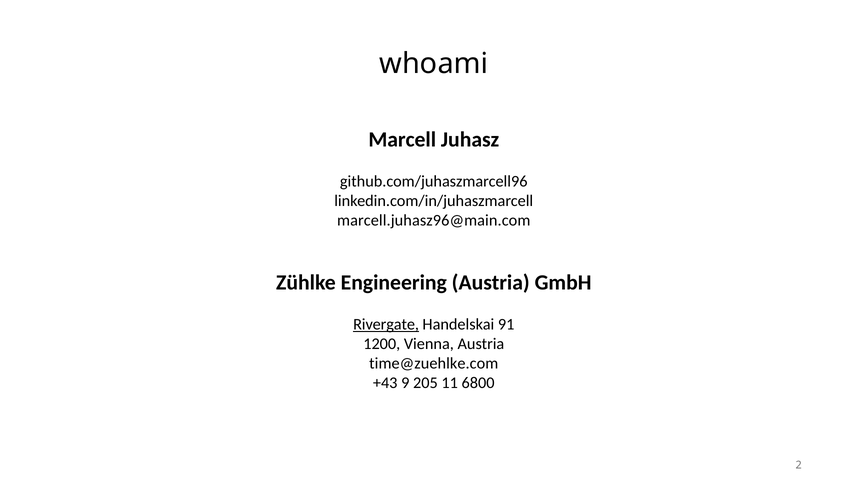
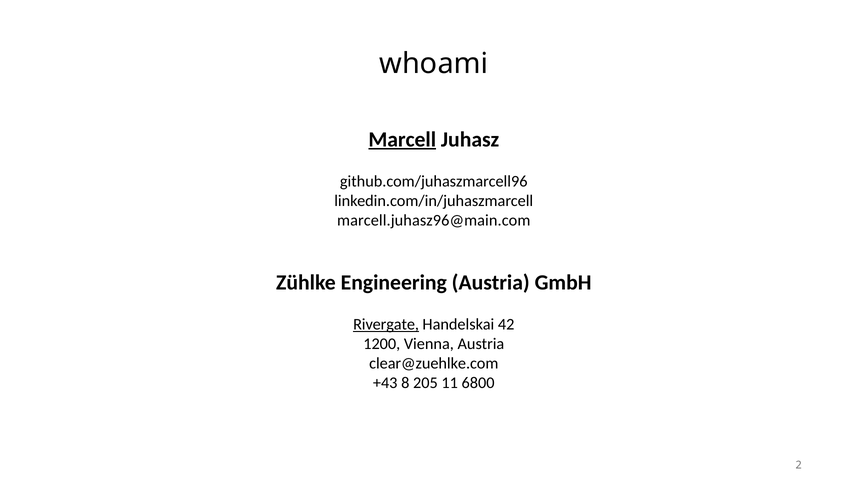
Marcell underline: none -> present (402, 139)
91: 91 -> 42 (506, 325)
time@zuehlke.com: time@zuehlke.com -> clear@zuehlke.com (434, 364)
9: 9 -> 8 (405, 383)
